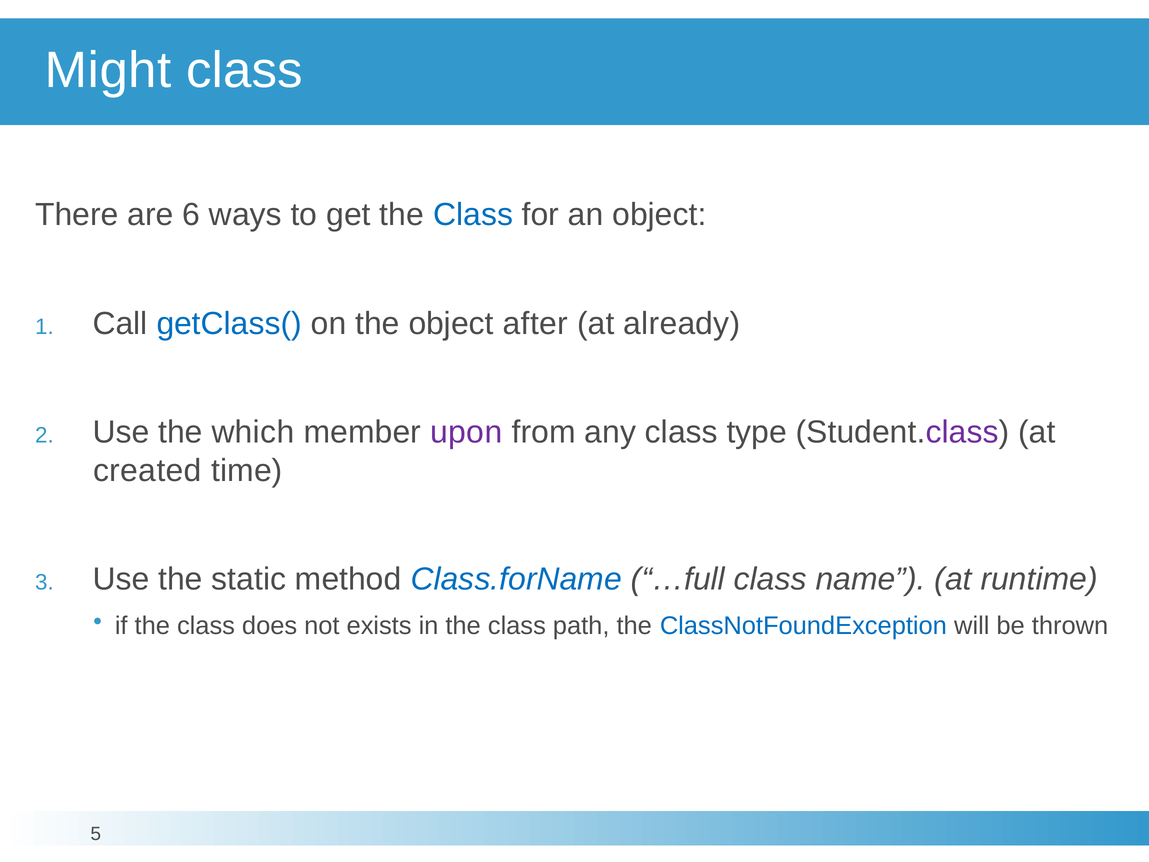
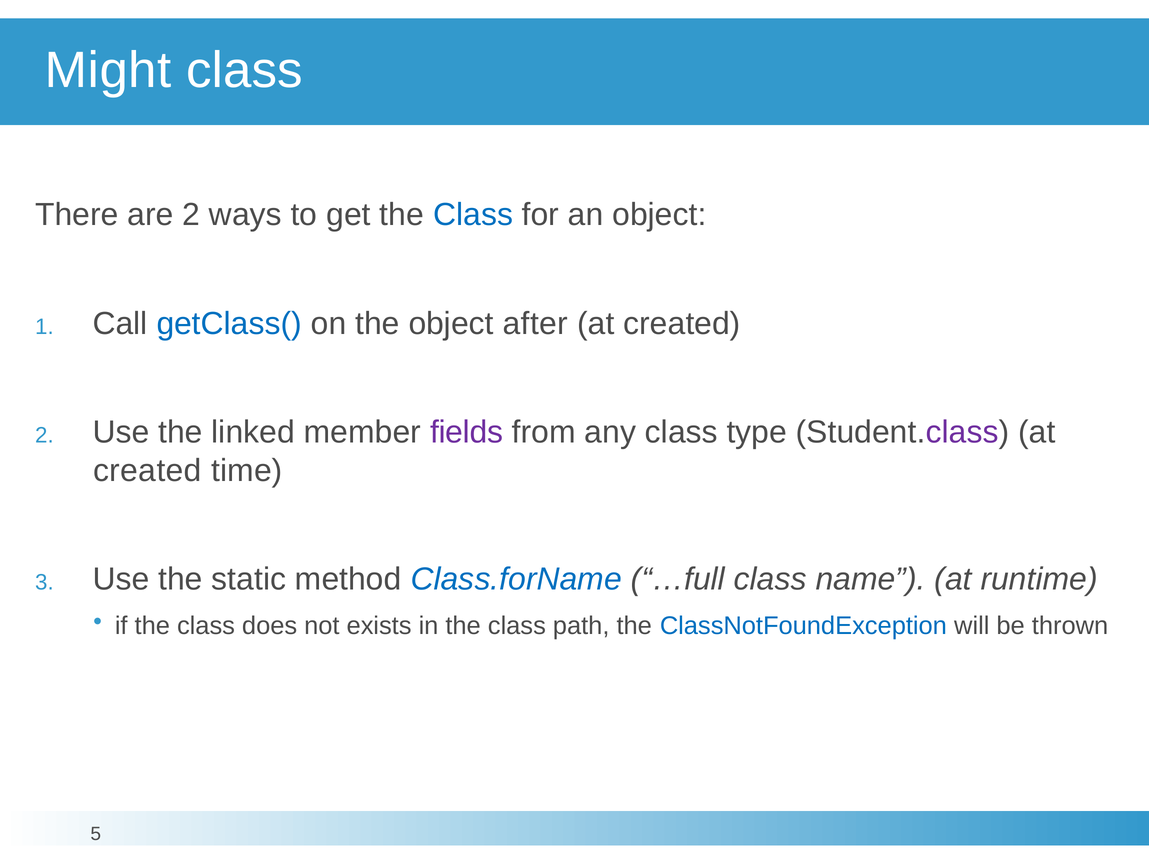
are 6: 6 -> 2 (191, 215)
already: already -> created (682, 323)
which: which -> linked (253, 432)
upon: upon -> fields (467, 432)
